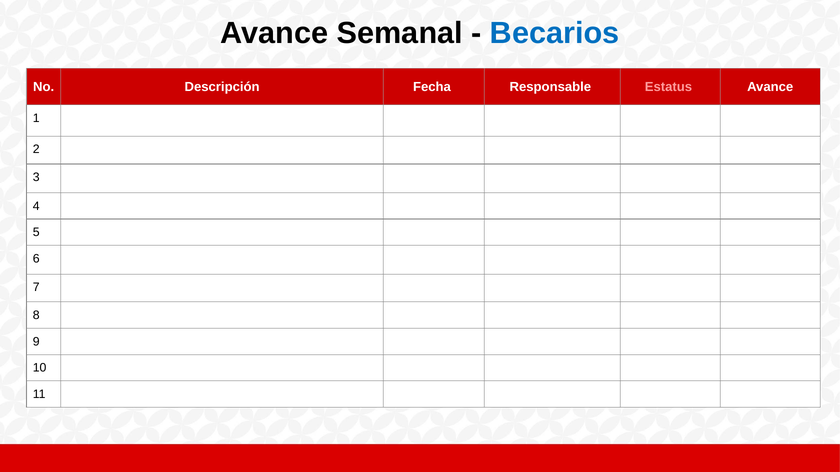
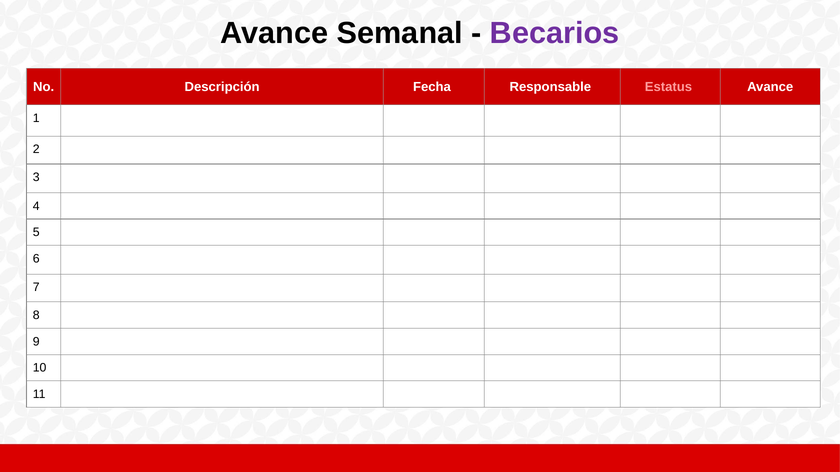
Becarios colour: blue -> purple (555, 33)
